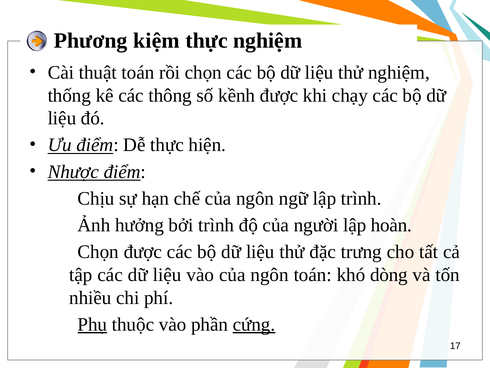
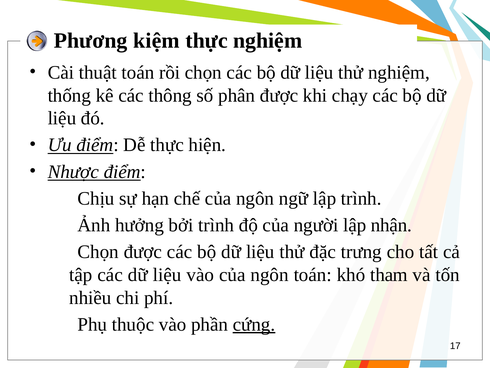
kềnh: kềnh -> phân (237, 95)
hoàn: hoàn -> nhận (392, 225)
dòng: dòng -> tham (389, 274)
Phụ underline: present -> none (92, 324)
